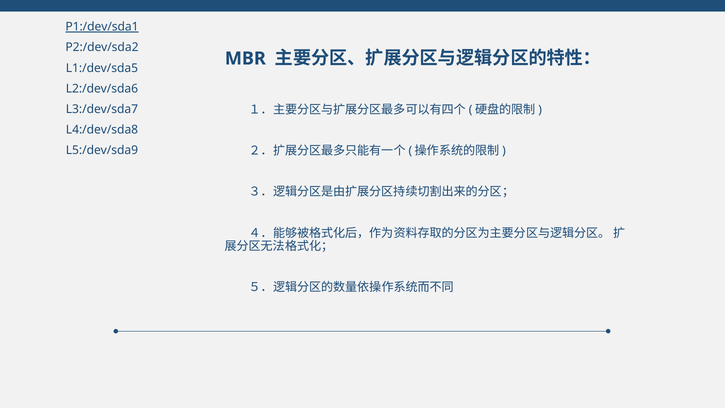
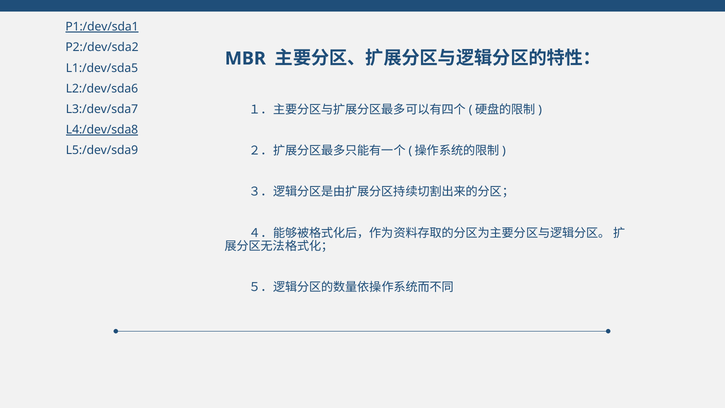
L4:/dev/sda8 underline: none -> present (102, 130)
